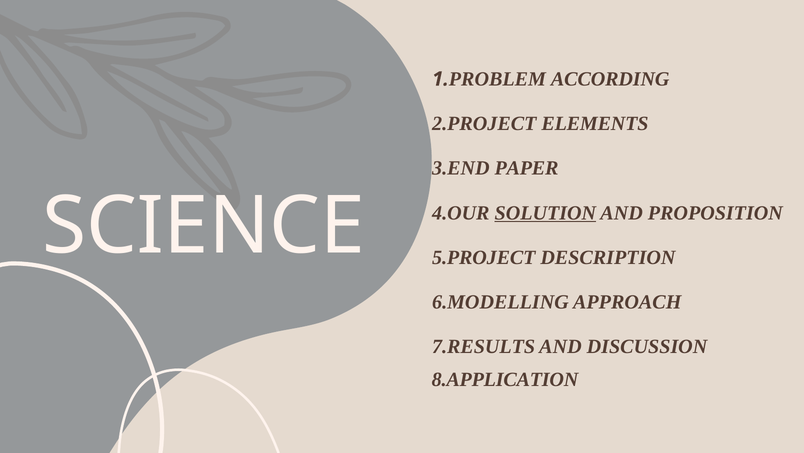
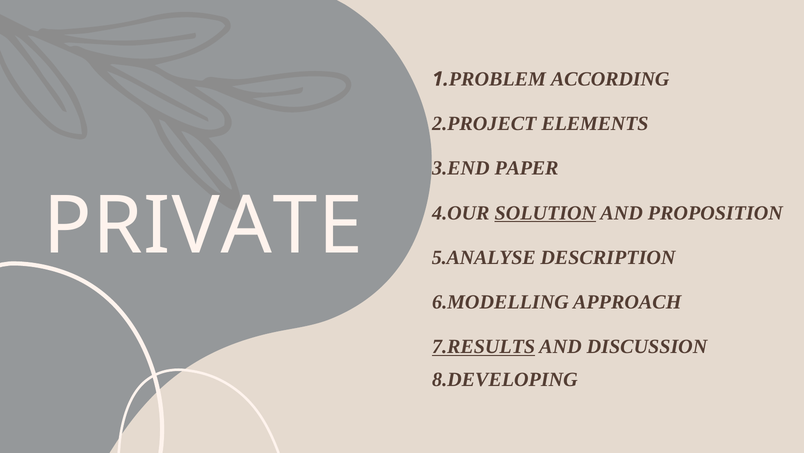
SCIENCE: SCIENCE -> PRIVATE (203, 226)
5.PROJECT: 5.PROJECT -> 5.ANALYSE (484, 257)
7.RESULTS underline: none -> present (484, 346)
8.APPLICATION: 8.APPLICATION -> 8.DEVELOPING (505, 379)
